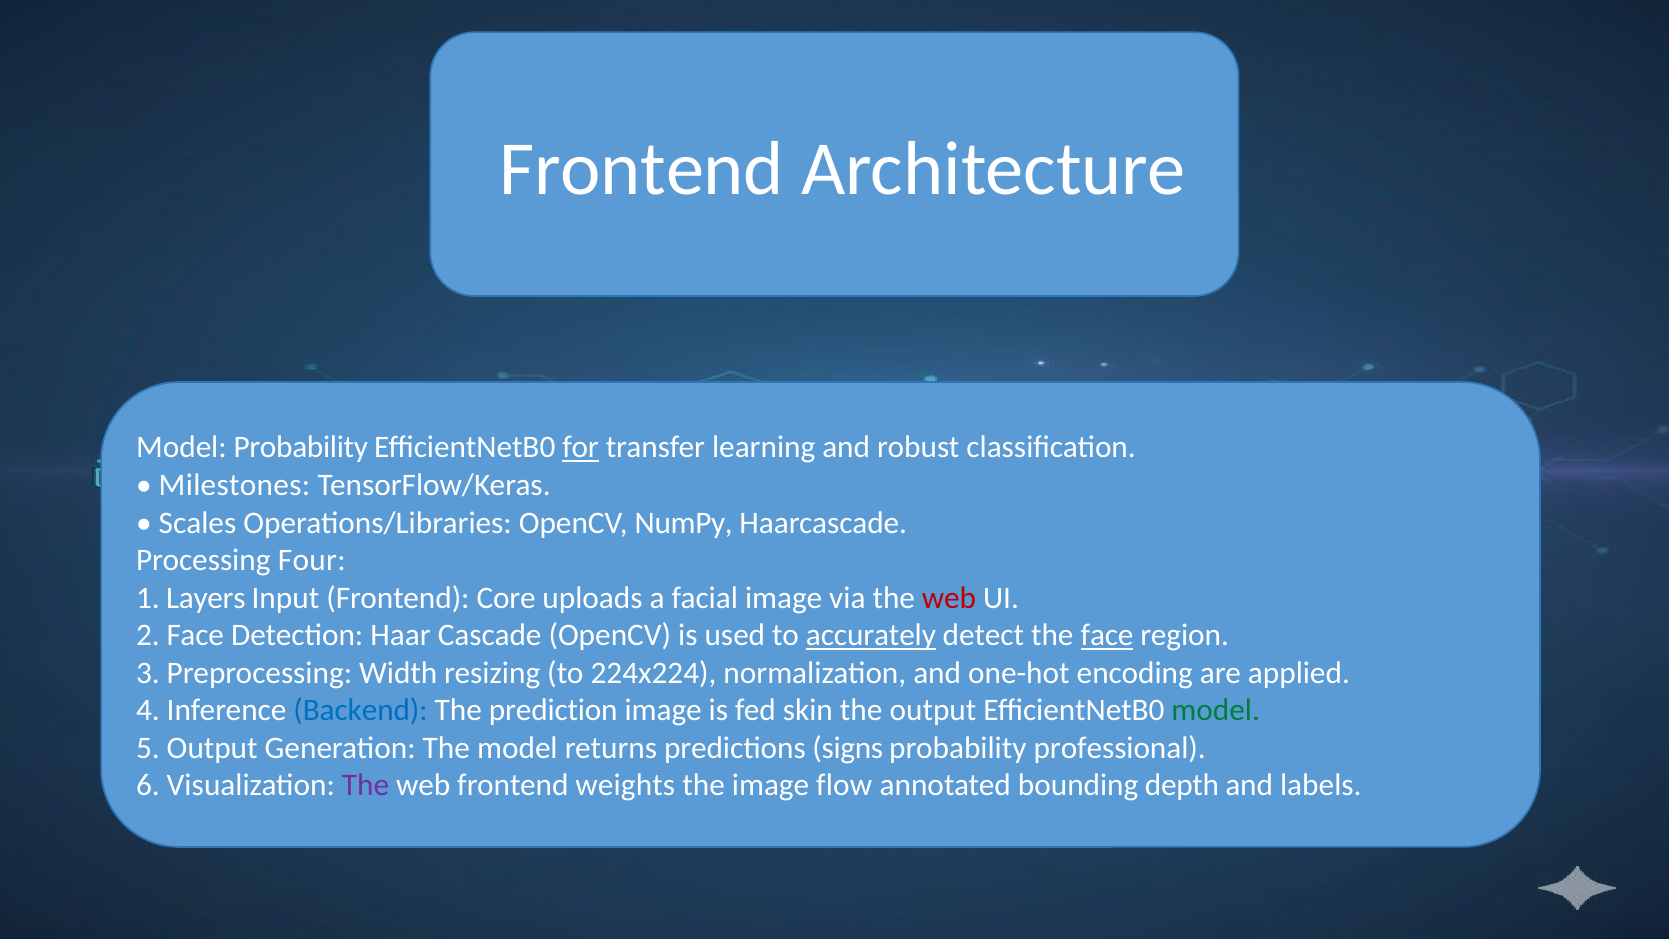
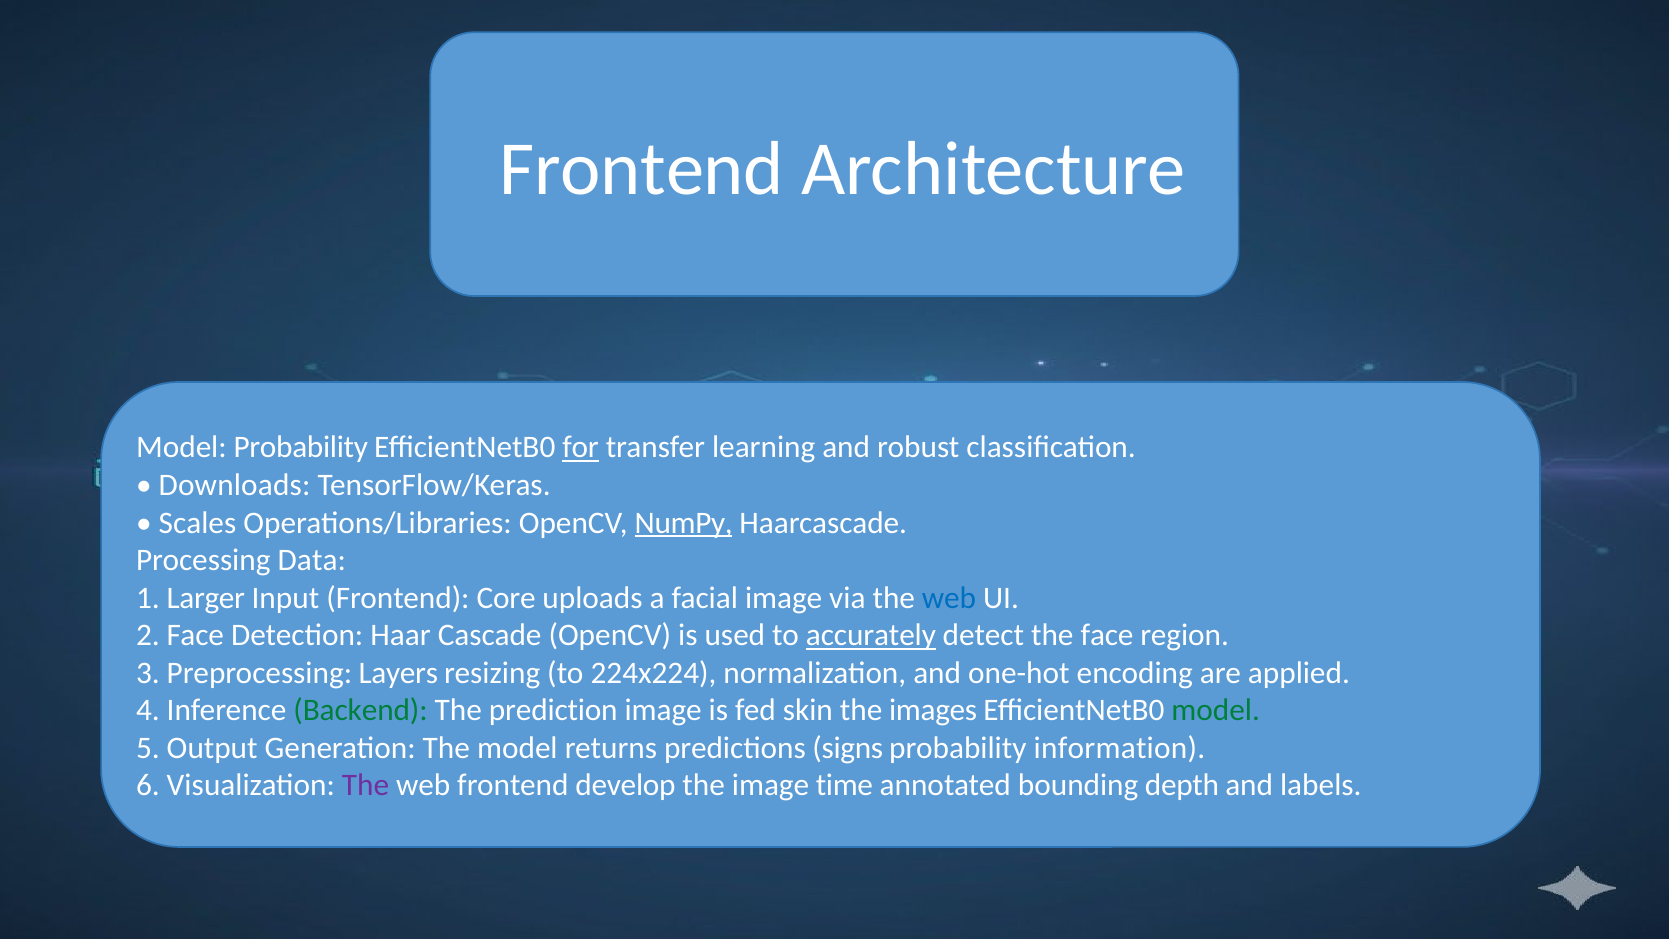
Milestones: Milestones -> Downloads (235, 485)
NumPy underline: none -> present (684, 523)
Four: Four -> Data (312, 560)
Layers: Layers -> Larger (206, 598)
web colour: red -> blue (949, 598)
face underline: present -> none (1107, 635)
Width: Width -> Layers (398, 673)
Backend colour: blue -> green (361, 710)
the output: output -> images (933, 710)
professional: professional -> information (1119, 748)
weights: weights -> develop (626, 785)
flow: flow -> time (844, 785)
